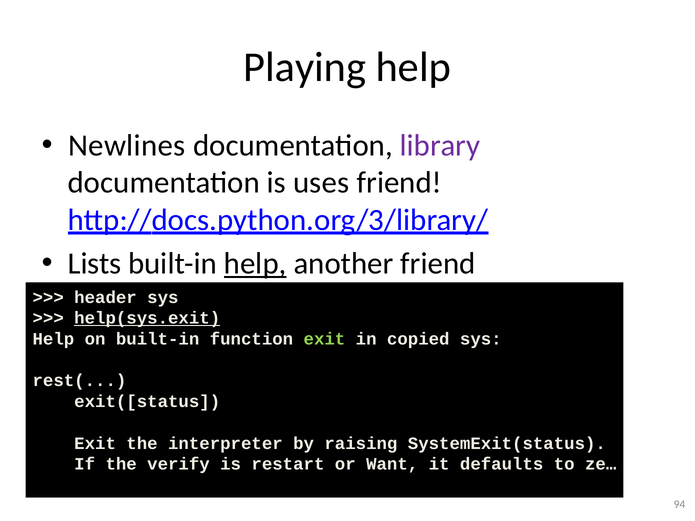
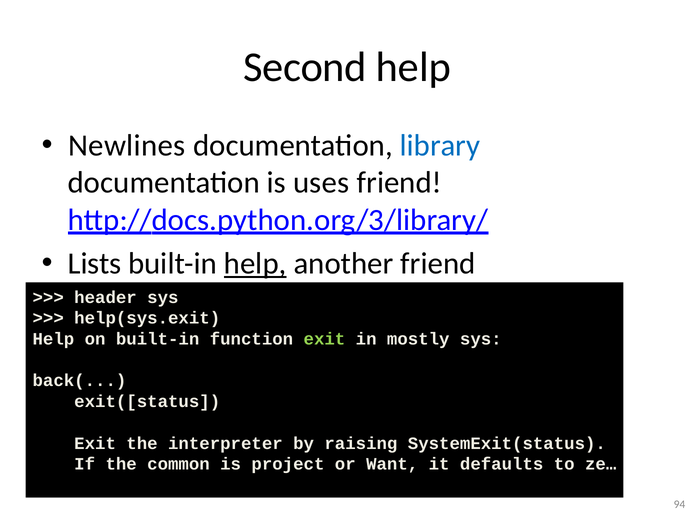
Playing: Playing -> Second (305, 67)
library colour: purple -> blue (440, 146)
help(sys.exit underline: present -> none (147, 318)
copied: copied -> mostly (418, 339)
rest(: rest( -> back( (79, 381)
verify: verify -> common (178, 464)
restart: restart -> project (288, 464)
